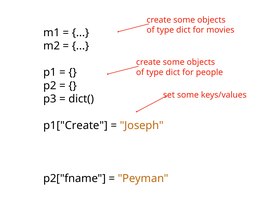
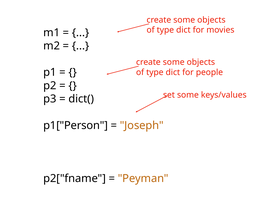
p1["Create: p1["Create -> p1["Person (76, 125)
